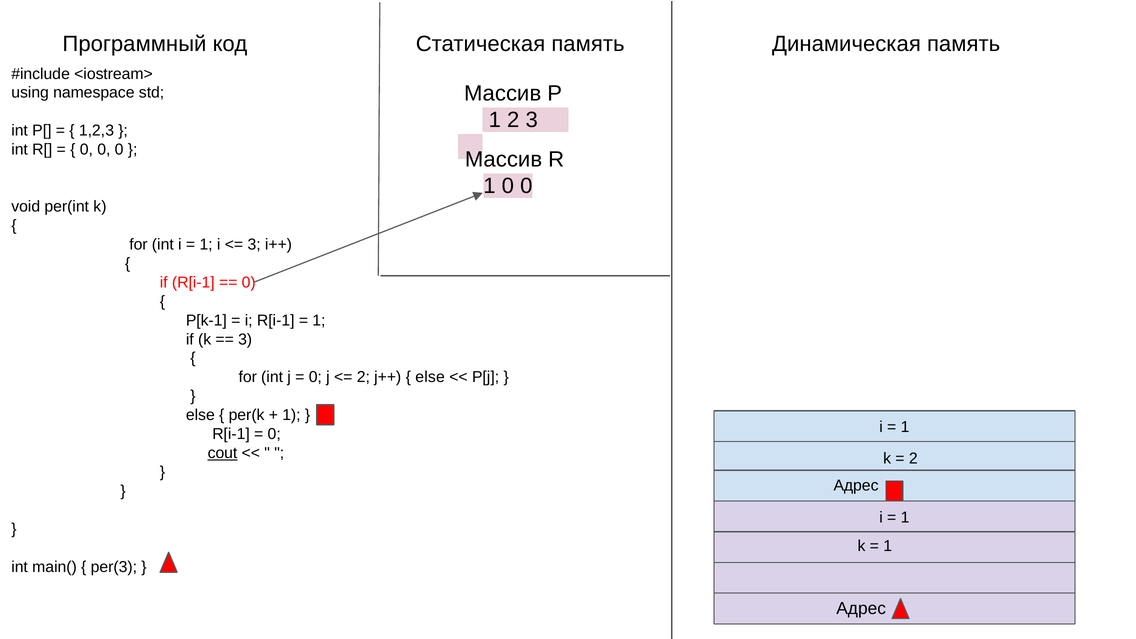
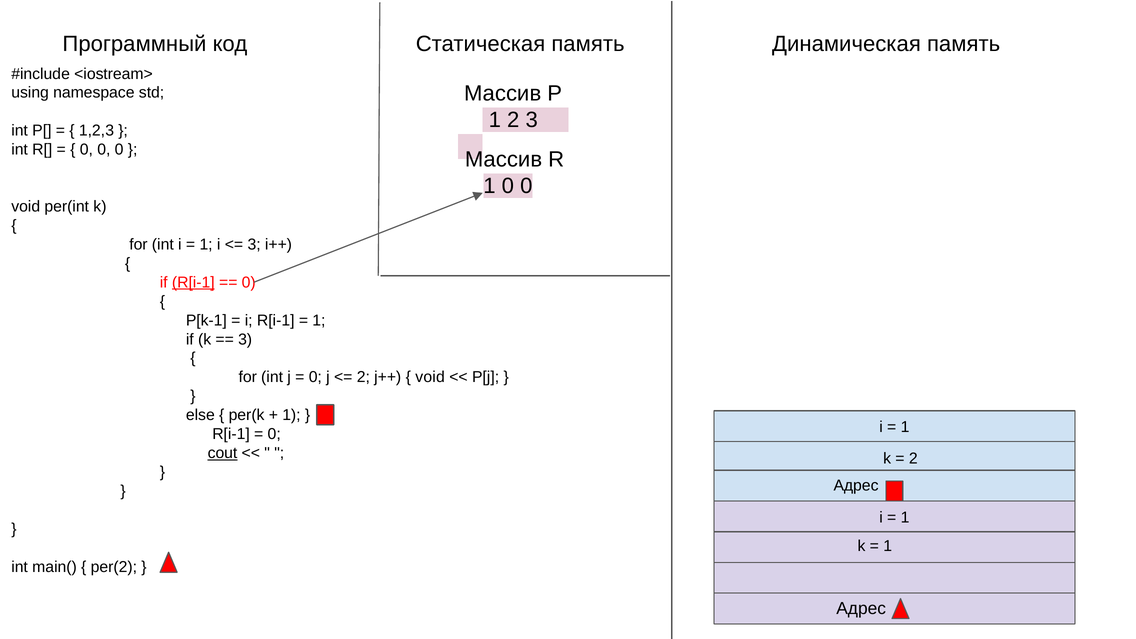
R[i-1 underline: none -> present (193, 282)
else: else -> void (430, 377)
per(3: per(3 -> per(2 (114, 567)
